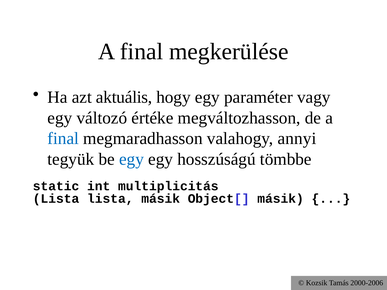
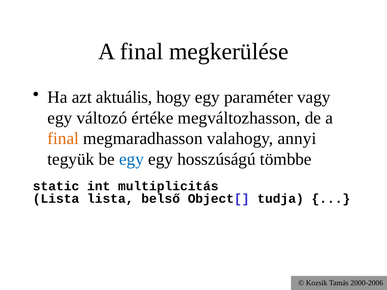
final colour: blue -> orange (63, 139)
lista másik: másik -> belső (161, 199)
Object[ másik: másik -> tudja (281, 199)
